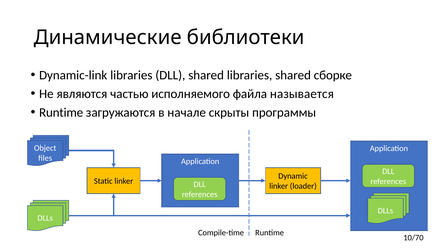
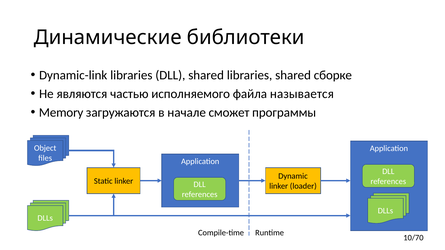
Runtime: Runtime -> Memory (61, 113)
скрыты: скрыты -> сможет (229, 113)
